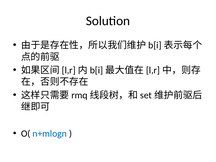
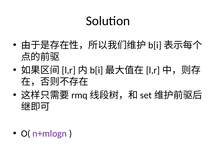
n+mlogn colour: blue -> purple (50, 134)
